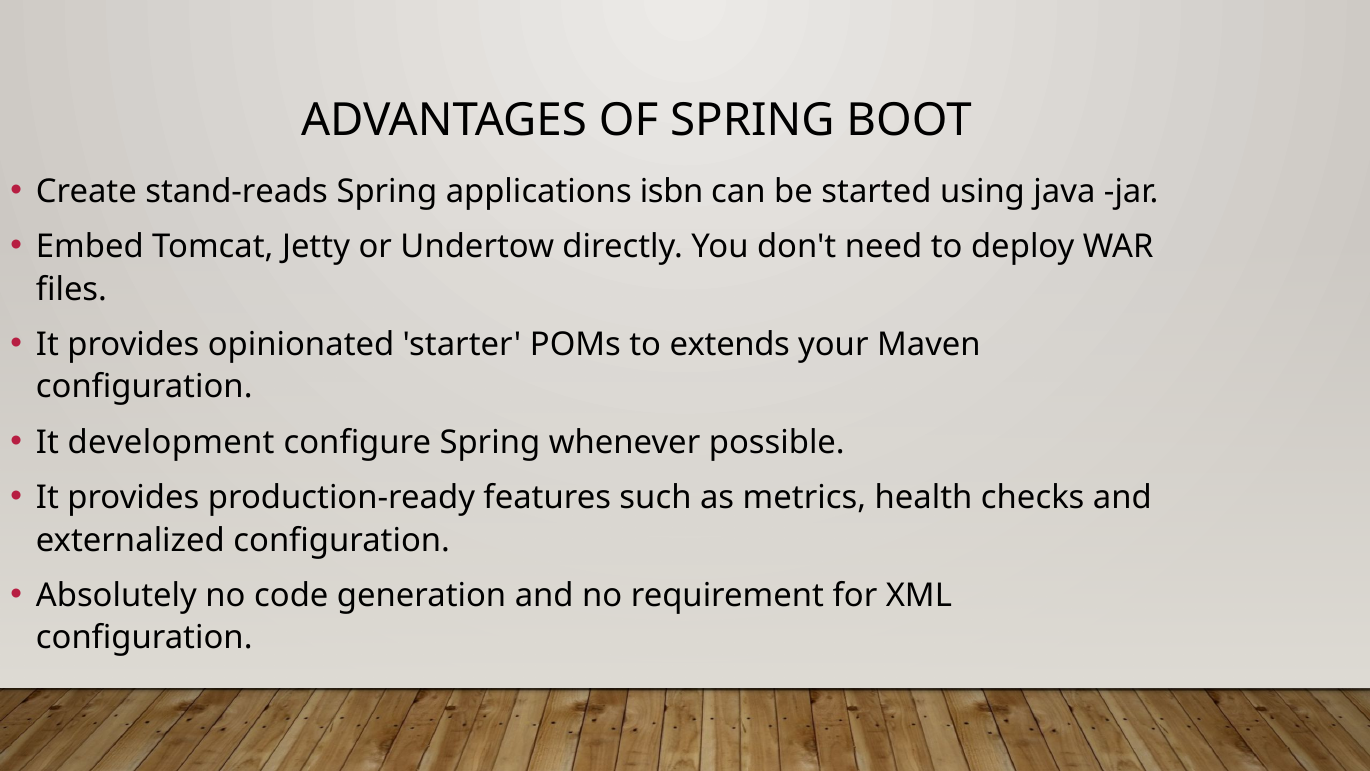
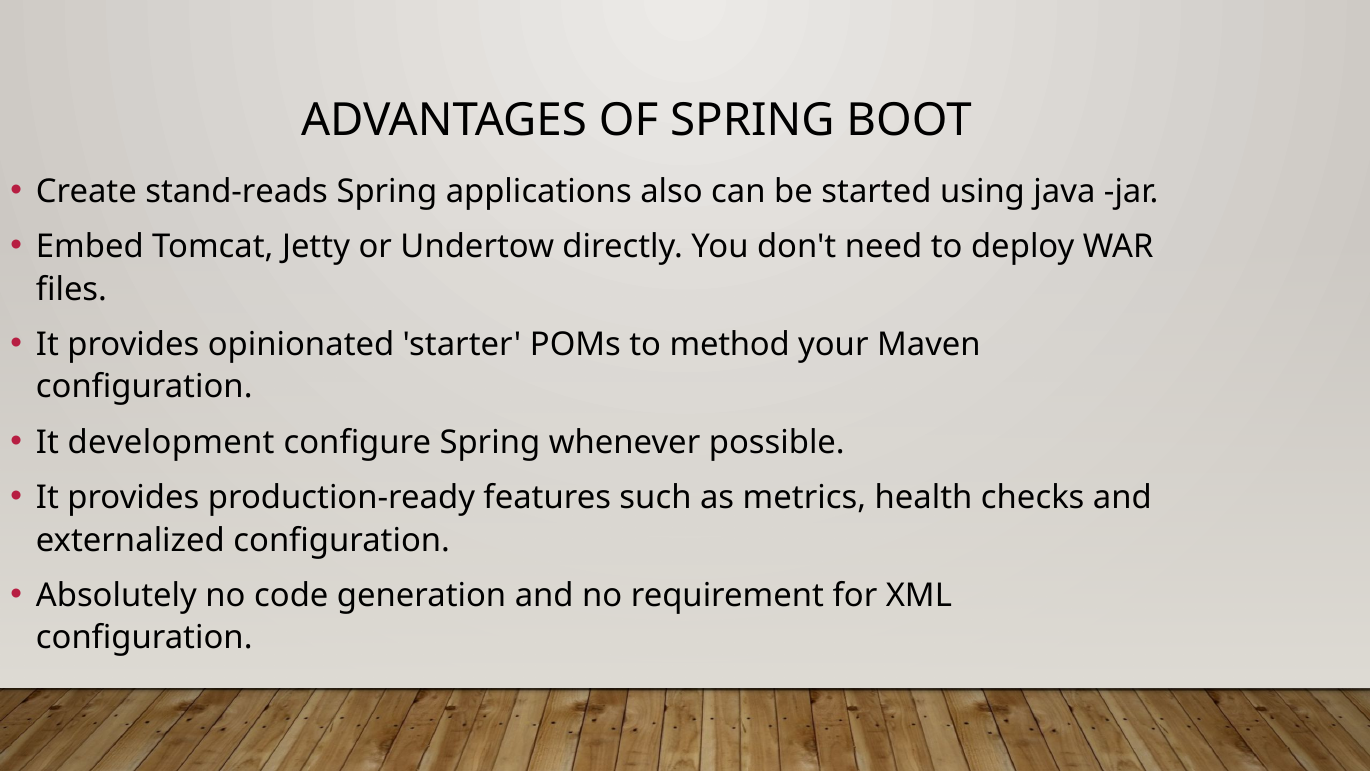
isbn: isbn -> also (672, 191)
extends: extends -> method (730, 344)
